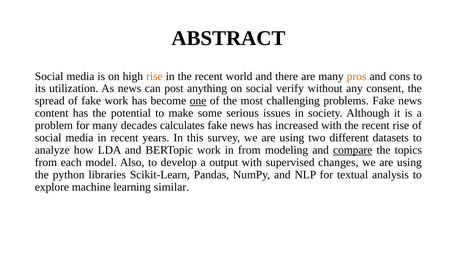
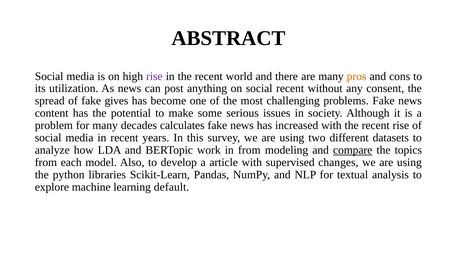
rise colour: orange -> purple (154, 76)
social verify: verify -> recent (290, 89)
fake work: work -> gives (116, 101)
one underline: present -> none (198, 101)
output: output -> article (224, 163)
similar: similar -> default (172, 187)
